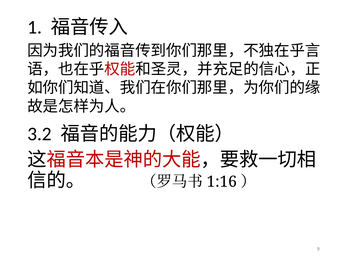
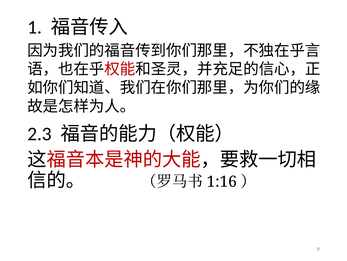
3.2: 3.2 -> 2.3 (39, 134)
